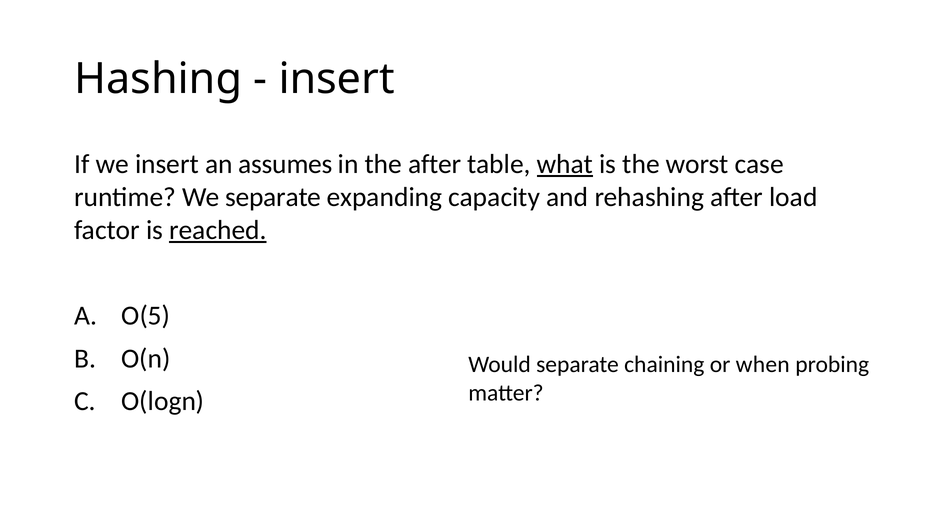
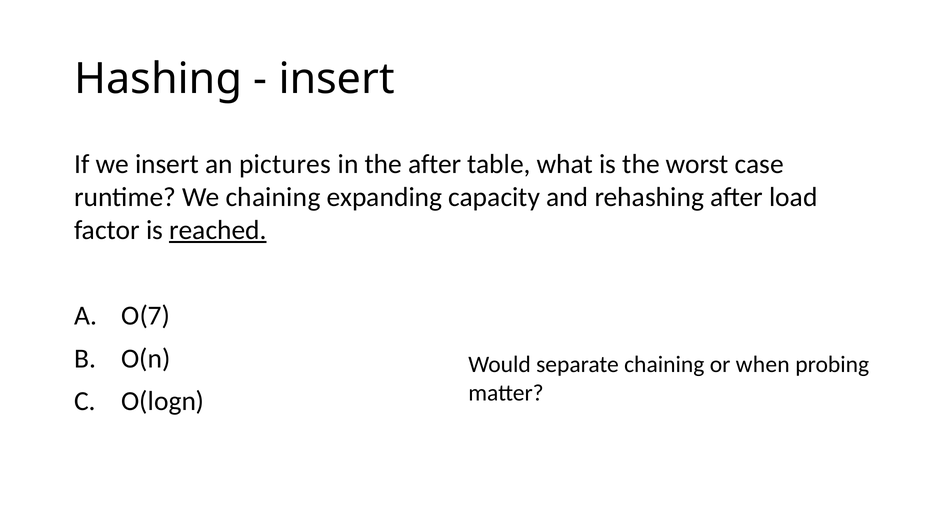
assumes: assumes -> pictures (285, 164)
what underline: present -> none (565, 164)
We separate: separate -> chaining (273, 197)
O(5: O(5 -> O(7 (146, 316)
